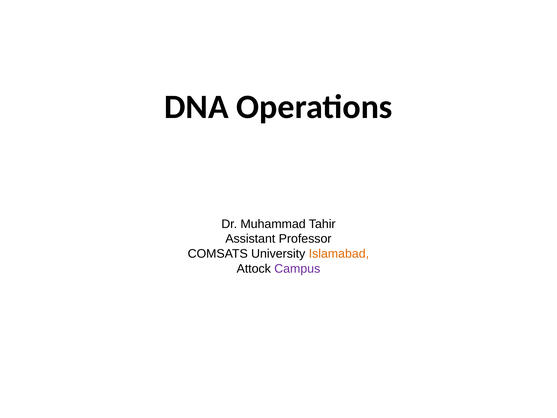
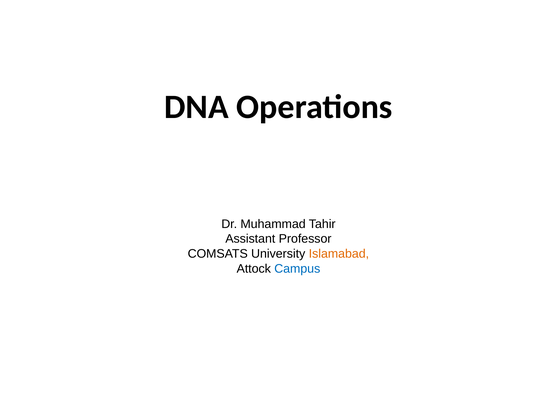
Campus colour: purple -> blue (297, 268)
